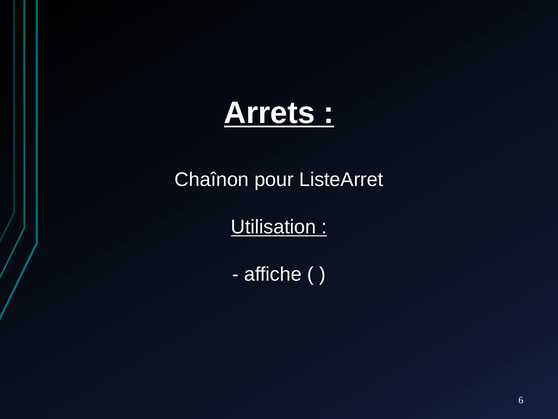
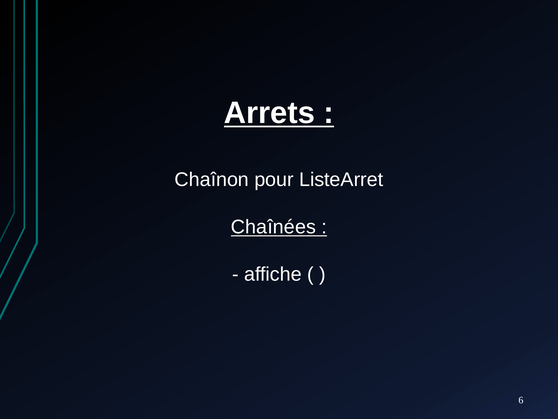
Utilisation: Utilisation -> Chaînées (273, 227)
